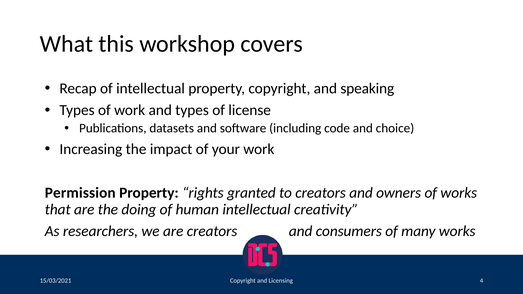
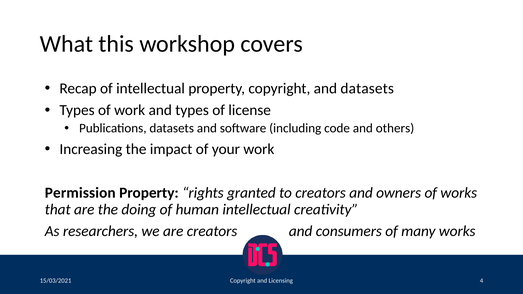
and speaking: speaking -> datasets (367, 88)
choice: choice -> others (395, 128)
